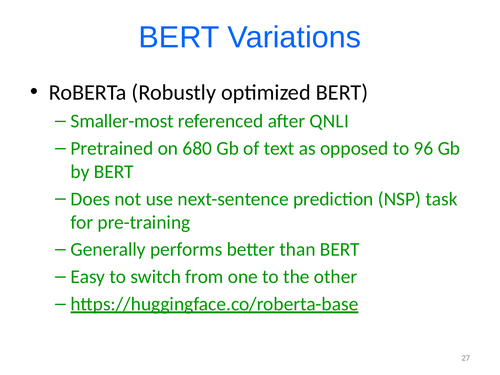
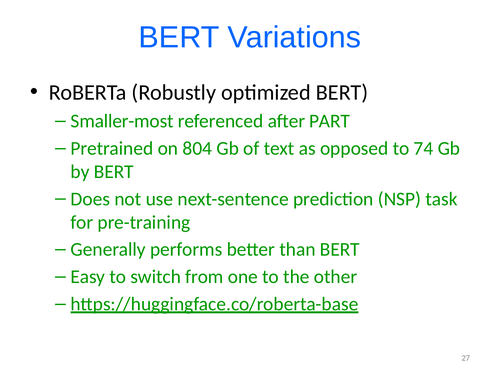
QNLI: QNLI -> PART (329, 121)
680: 680 -> 804 (197, 148)
96: 96 -> 74 (424, 148)
